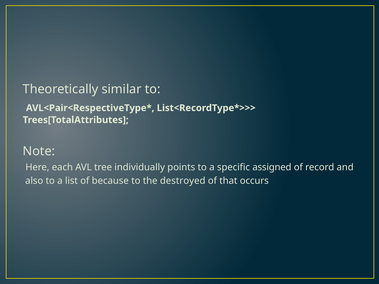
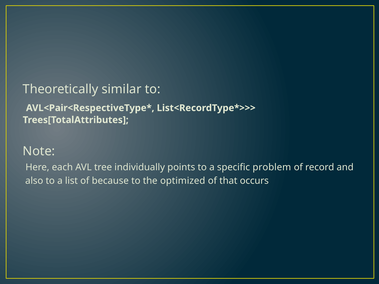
assigned: assigned -> problem (272, 167)
destroyed: destroyed -> optimized (183, 181)
